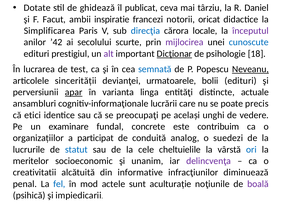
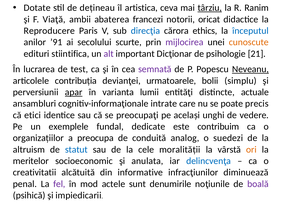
ghidează: ghidează -> dețineau (97, 8)
publicat: publicat -> artistica (141, 8)
târziu underline: none -> present (210, 8)
Daniel: Daniel -> Ranim (257, 8)
Facut: Facut -> Viaţă (54, 19)
inspiratie: inspiratie -> abaterea (112, 19)
Simplificarea: Simplificarea -> Reproducere (49, 31)
locale: locale -> ethics (205, 31)
începutul colour: purple -> blue (250, 31)
’42: ’42 -> ’91 (56, 42)
cunoscute colour: blue -> orange (249, 42)
prestigiul: prestigiul -> stiintifica (70, 54)
Dicţionar underline: present -> none (174, 54)
18: 18 -> 21 (257, 54)
semnată colour: blue -> purple (155, 69)
sincerității: sincerității -> contribuția (76, 81)
bolii edituri: edituri -> simplu (241, 81)
linga: linga -> lumii (149, 92)
lucrării: lucrării -> intrate (164, 103)
examinare: examinare -> exemplele (69, 126)
concrete: concrete -> dedicate (148, 126)
participat: participat -> preocupa (95, 138)
lucrurile: lucrurile -> altruism (29, 149)
cheltuielile: cheltuielile -> moralității (180, 149)
ori colour: blue -> orange (251, 149)
unanim: unanim -> anulata (147, 161)
delincvenţa colour: purple -> blue (209, 161)
fel colour: blue -> purple (59, 183)
aculturație: aculturație -> denumirile (171, 183)
